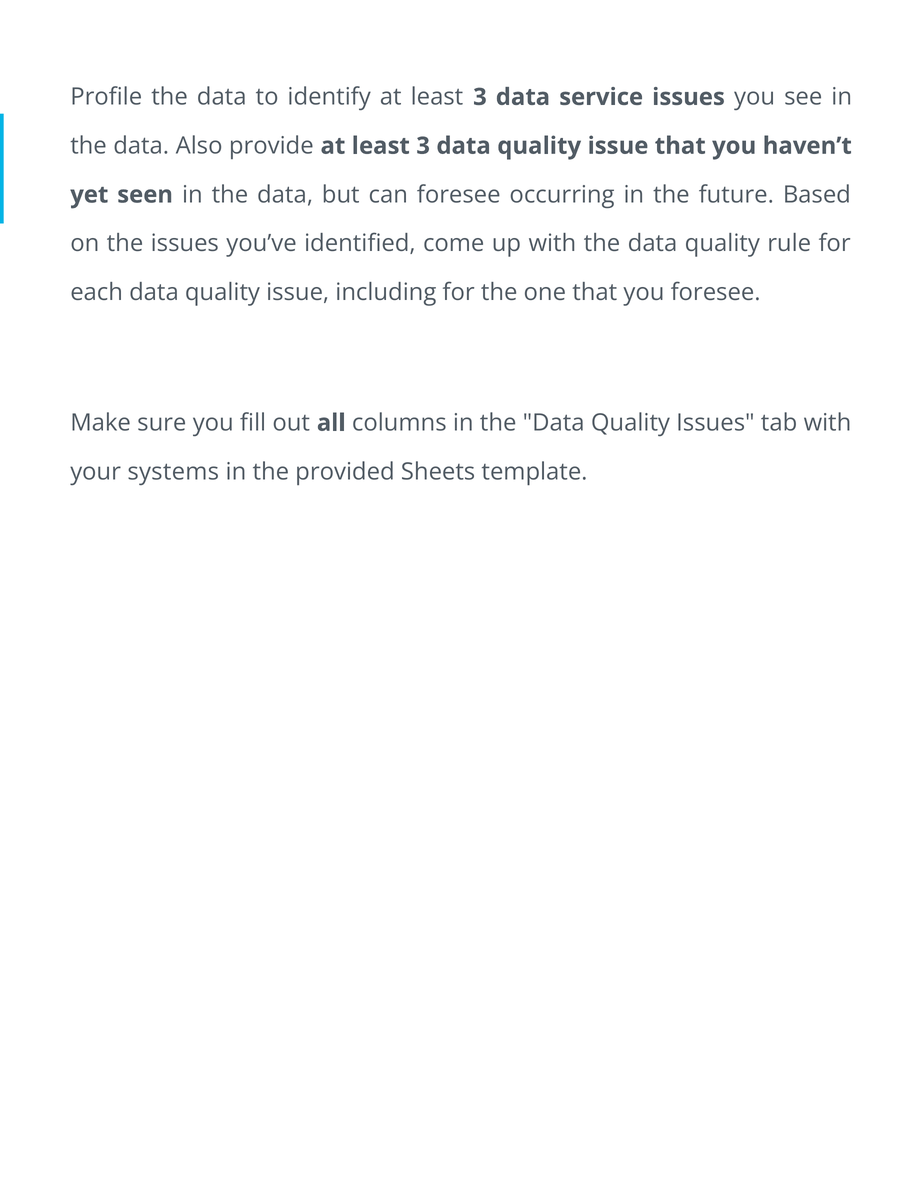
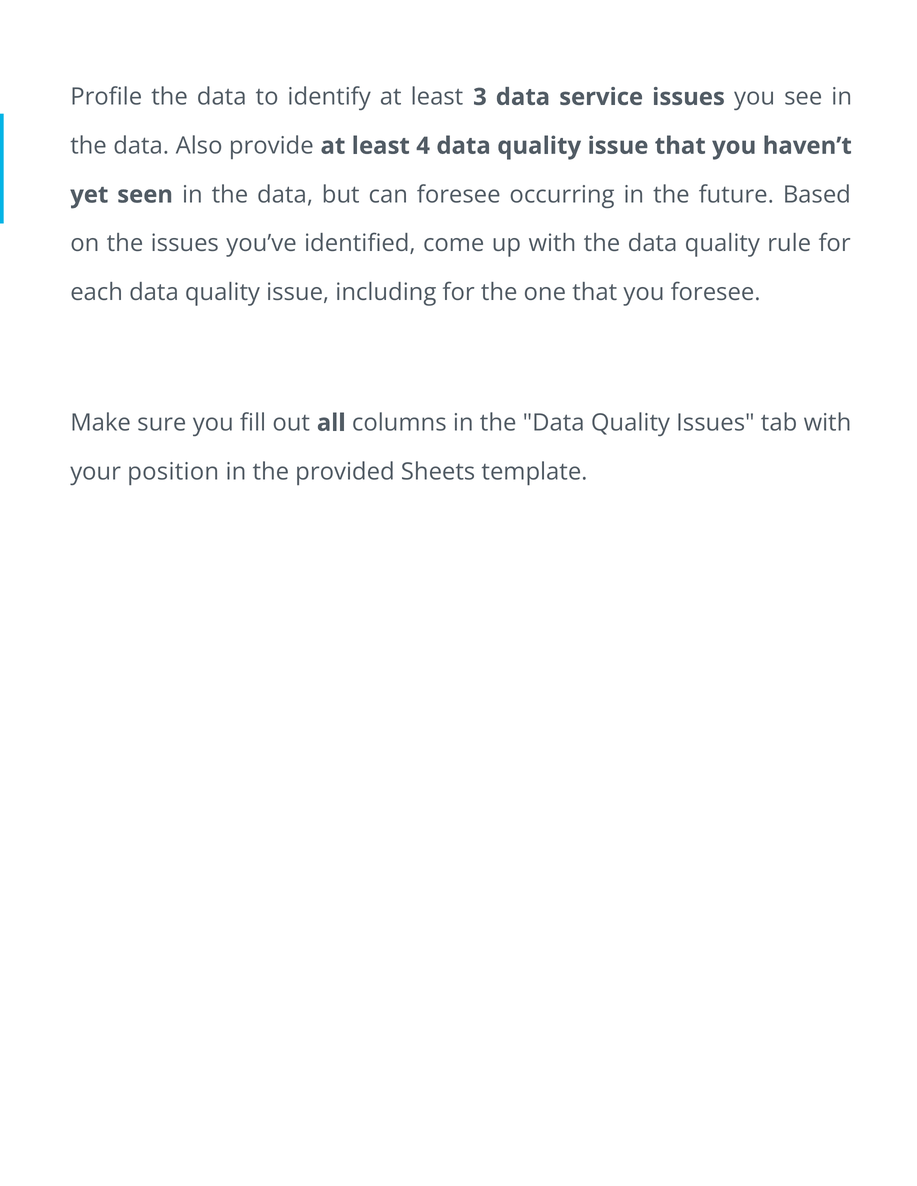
provide at least 3: 3 -> 4 (423, 146)
systems: systems -> position (173, 472)
